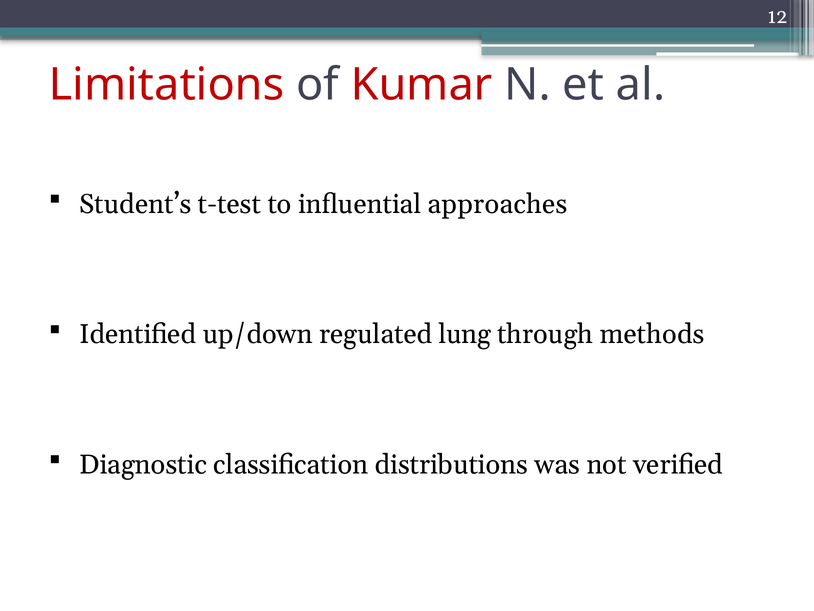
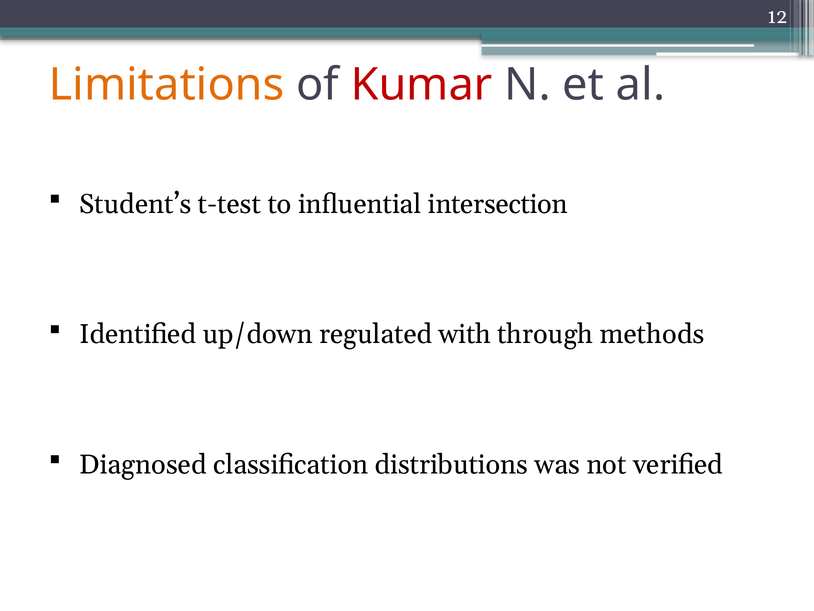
Limitations colour: red -> orange (167, 85)
approaches: approaches -> intersection (498, 204)
lung: lung -> with (465, 334)
Diagnostic: Diagnostic -> Diagnosed (143, 464)
